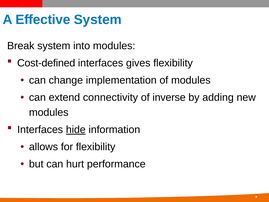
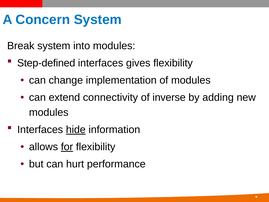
Effective: Effective -> Concern (43, 20)
Cost-defined: Cost-defined -> Step-defined (46, 63)
for underline: none -> present (67, 147)
